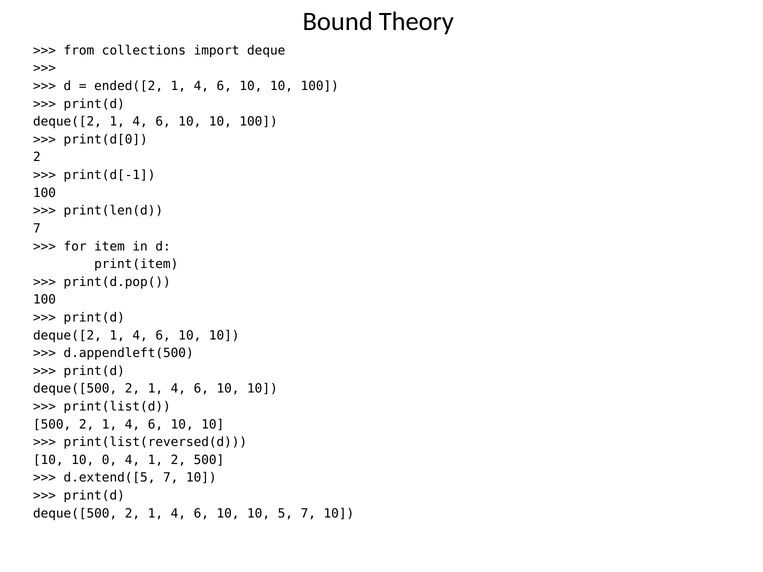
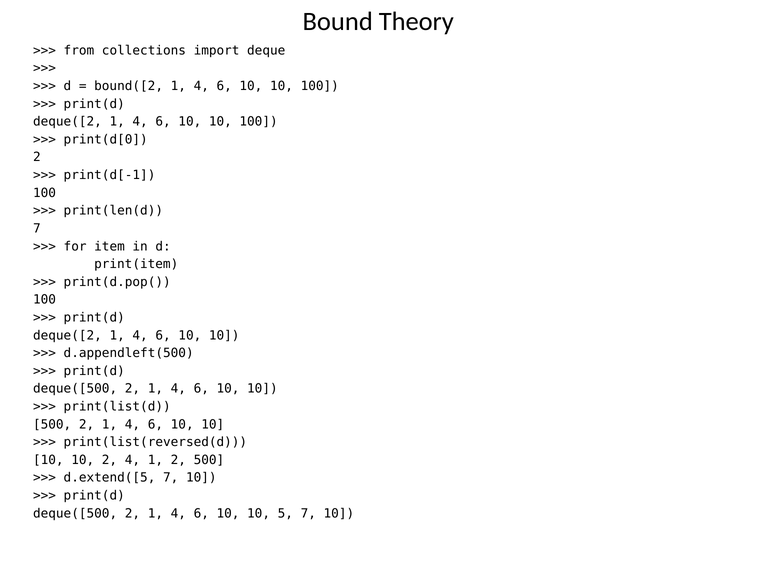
ended([2: ended([2 -> bound([2 (129, 86)
10 0: 0 -> 2 (109, 460)
